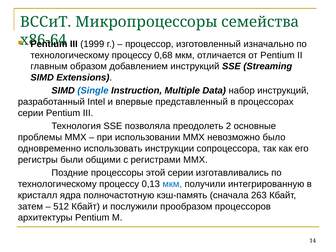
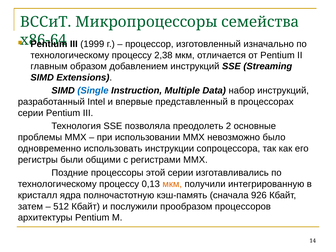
0,68: 0,68 -> 2,38 (163, 55)
мкм colour: blue -> orange (172, 184)
263: 263 -> 926 (259, 195)
